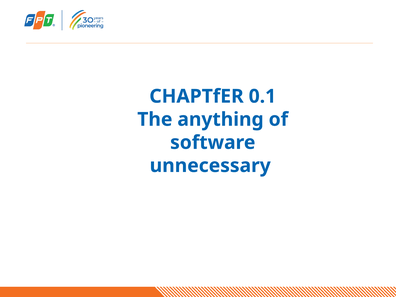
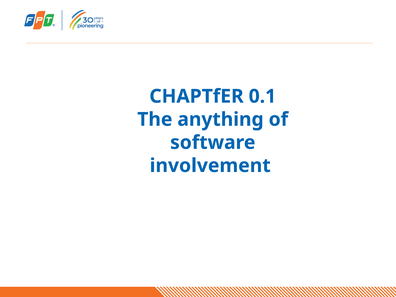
unnecessary: unnecessary -> involvement (210, 166)
